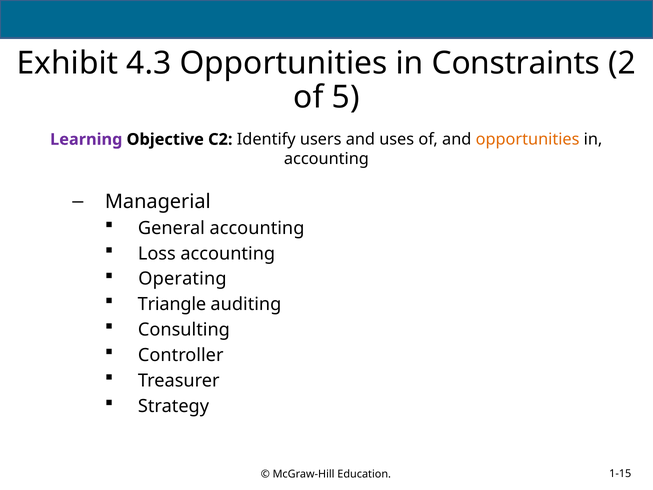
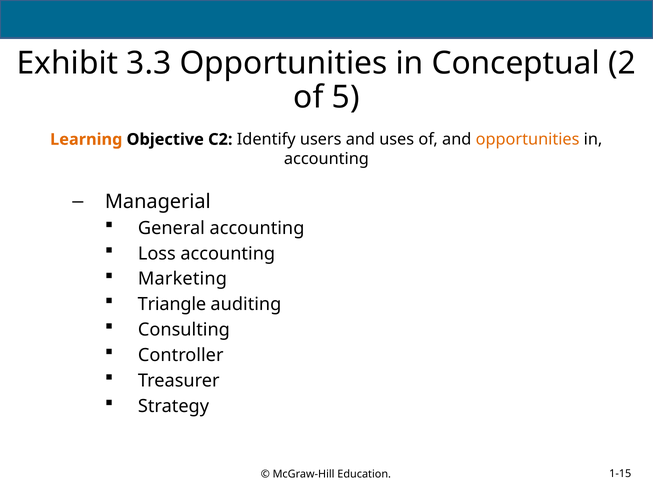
4.3: 4.3 -> 3.3 (149, 63)
Constraints: Constraints -> Conceptual (516, 63)
Learning colour: purple -> orange (86, 139)
Operating: Operating -> Marketing (182, 279)
